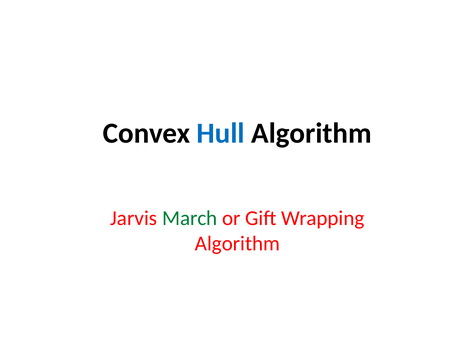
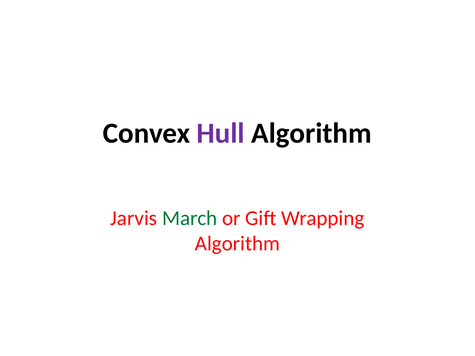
Hull colour: blue -> purple (221, 133)
